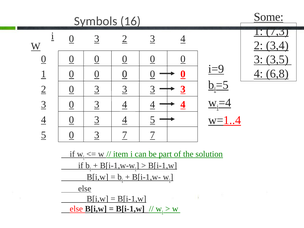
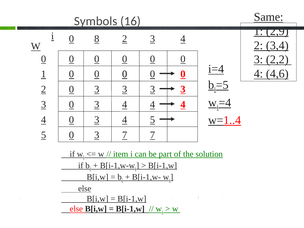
Some: Some -> Same (269, 17)
7,3: 7,3 -> 2,9 (277, 31)
i 0 3: 3 -> 8 (97, 39)
3,5: 3,5 -> 2,2 (277, 60)
i=9: i=9 -> i=4 (216, 69)
6,8: 6,8 -> 4,6 (277, 74)
